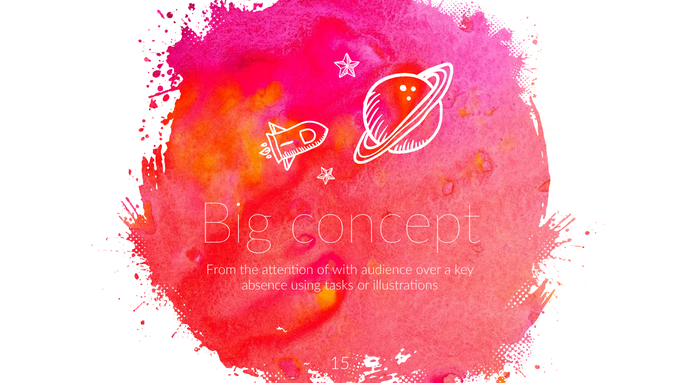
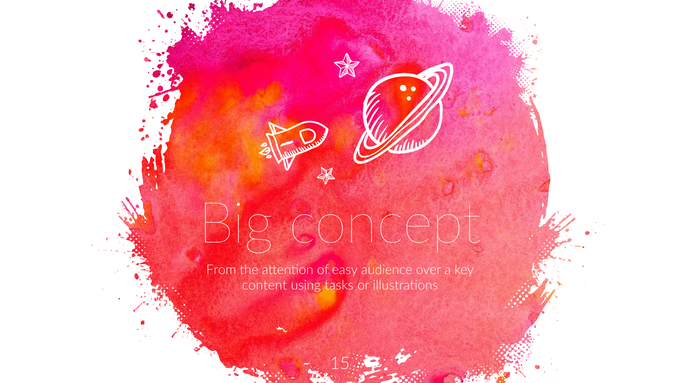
with: with -> easy (345, 269)
absence: absence -> content (265, 285)
